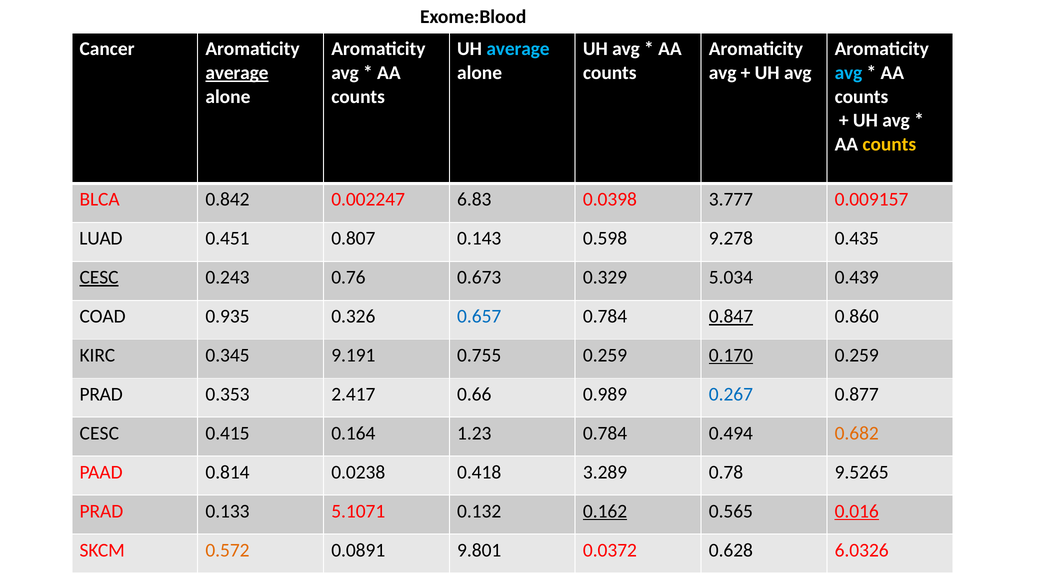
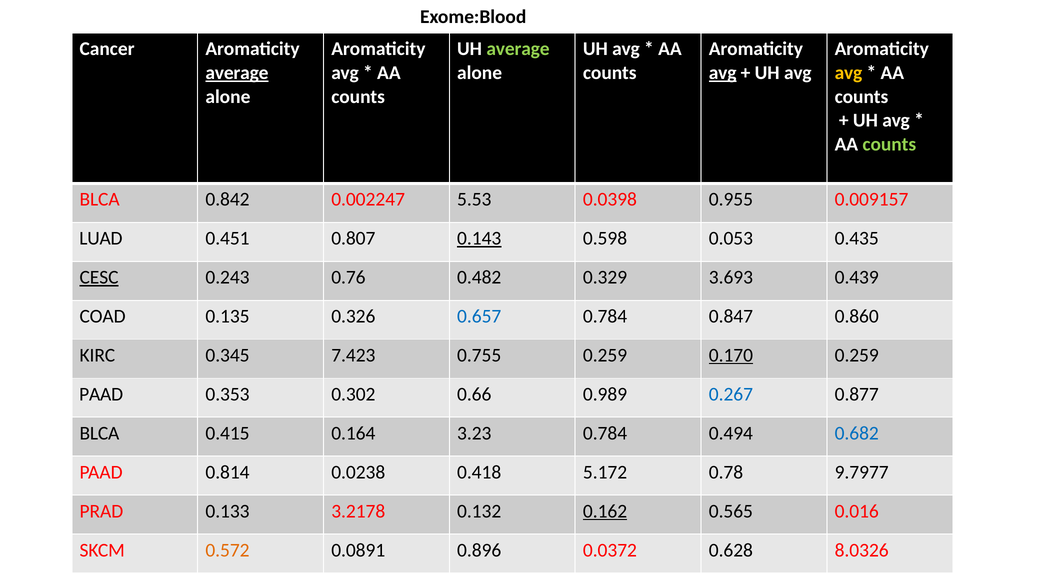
average colour: light blue -> light green (518, 49)
avg underline: none -> present (723, 73)
avg colour: light blue -> yellow (848, 73)
counts colour: yellow -> light green (889, 144)
6.83: 6.83 -> 5.53 (474, 199)
3.777: 3.777 -> 0.955 (731, 199)
0.143 underline: none -> present (479, 238)
9.278: 9.278 -> 0.053 (731, 238)
0.673: 0.673 -> 0.482 (479, 277)
5.034: 5.034 -> 3.693 (731, 277)
0.935: 0.935 -> 0.135 (228, 316)
0.847 underline: present -> none (731, 316)
9.191: 9.191 -> 7.423 (353, 355)
PRAD: PRAD -> PAAD (101, 394)
2.417: 2.417 -> 0.302 (353, 394)
CESC: CESC -> BLCA (99, 433)
1.23: 1.23 -> 3.23 (474, 433)
0.682 colour: orange -> blue (857, 433)
3.289: 3.289 -> 5.172 (605, 472)
9.5265: 9.5265 -> 9.7977 (862, 472)
5.1071: 5.1071 -> 3.2178 (358, 511)
0.016 underline: present -> none (857, 511)
9.801: 9.801 -> 0.896 (479, 549)
6.0326: 6.0326 -> 8.0326 (862, 549)
